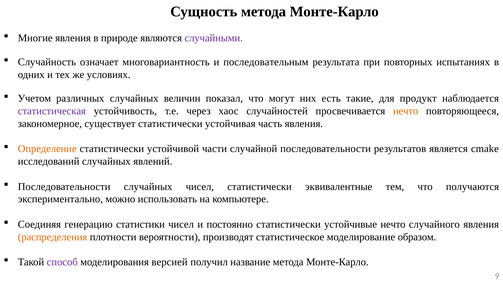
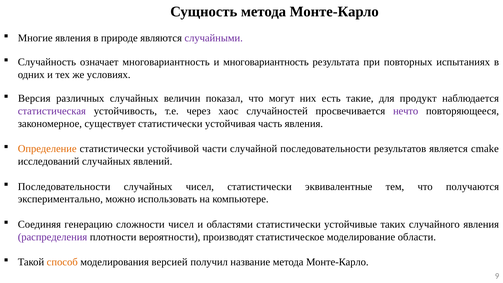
и последовательным: последовательным -> многовариантность (266, 62)
Учетом: Учетом -> Версия (34, 98)
нечто colour: orange -> purple (406, 111)
статистики: статистики -> сложности (140, 224)
постоянно: постоянно -> областями (230, 224)
устойчивые нечто: нечто -> таких (393, 224)
распределения colour: orange -> purple (53, 237)
образом: образом -> области (417, 237)
способ colour: purple -> orange (62, 262)
